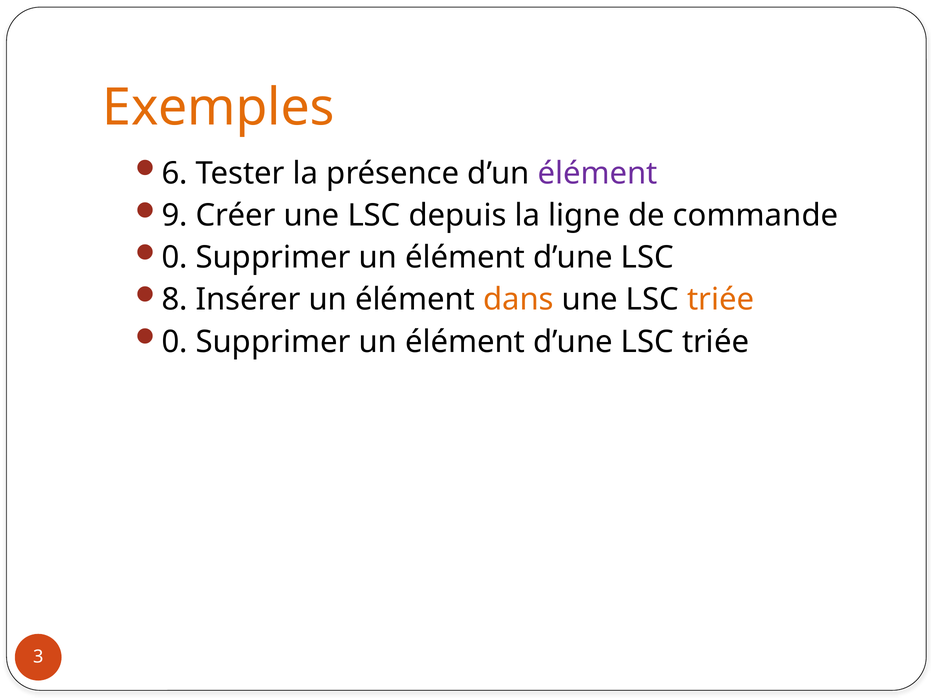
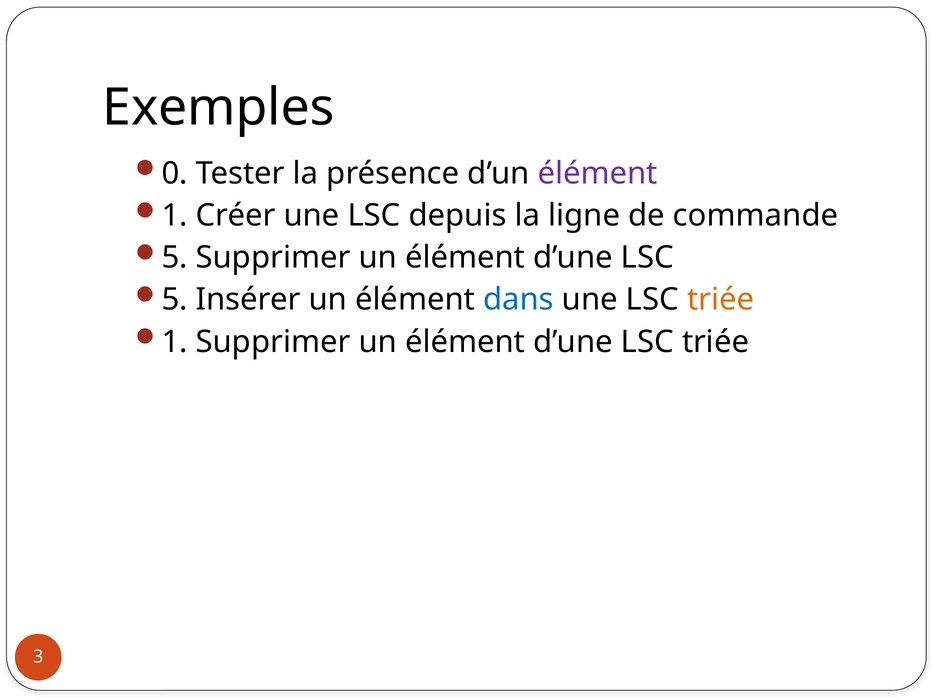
Exemples colour: orange -> black (219, 108)
6: 6 -> 0 (175, 173)
9: 9 -> 1 (175, 215)
0: 0 -> 5 (175, 257)
8: 8 -> 5 (175, 300)
dans colour: orange -> blue (519, 300)
0: 0 -> 1 (175, 342)
